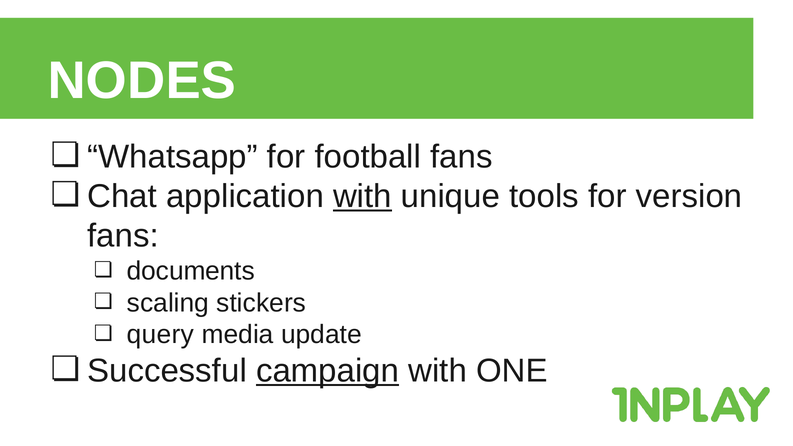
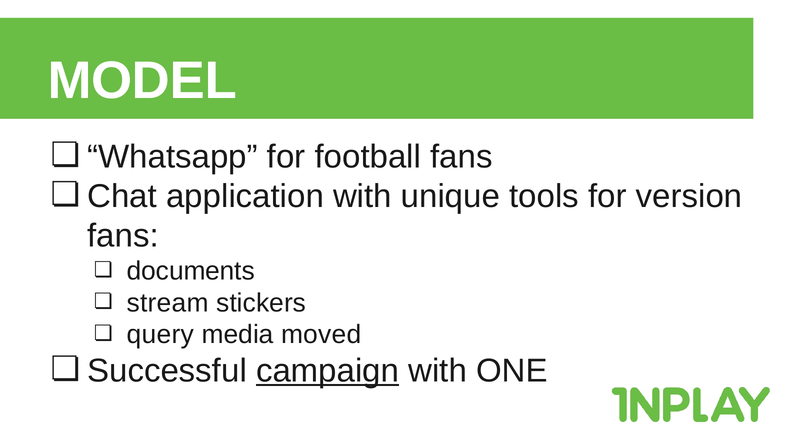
NODES: NODES -> MODEL (142, 81)
with underline: present -> none (362, 196)
scaling: scaling -> stream (168, 303)
update: update -> moved (321, 335)
